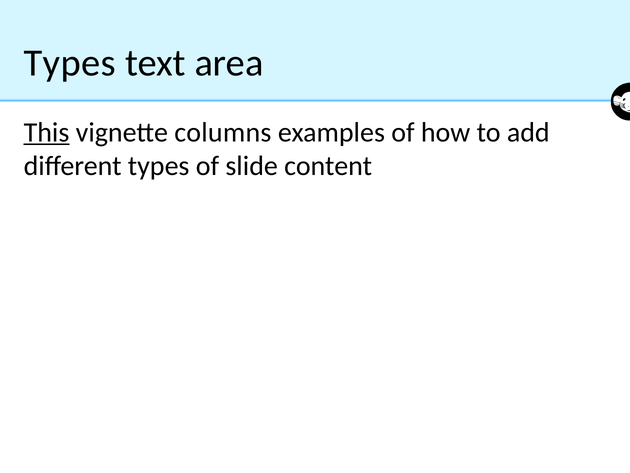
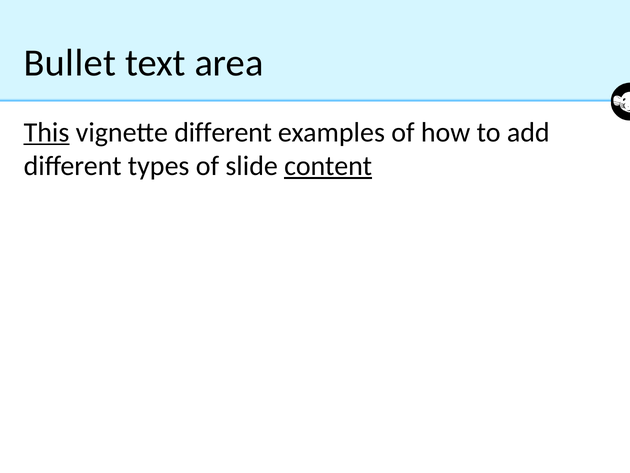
Types: Types -> Bullet (70, 63)
vignette columns: columns -> different (223, 132)
content underline: none -> present (328, 166)
